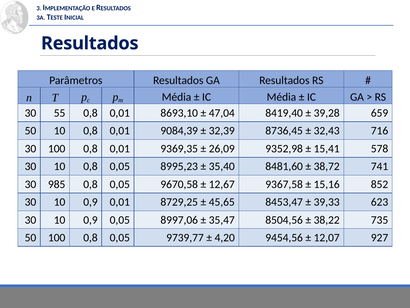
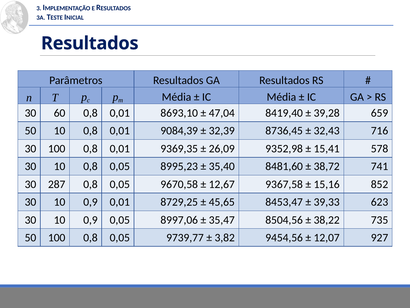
55: 55 -> 60 (60, 113)
985: 985 -> 287 (57, 184)
4,20: 4,20 -> 3,82 (225, 237)
